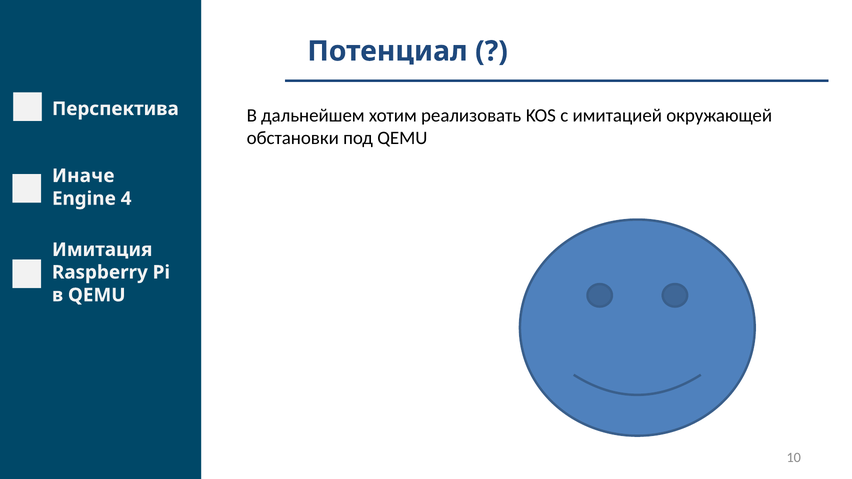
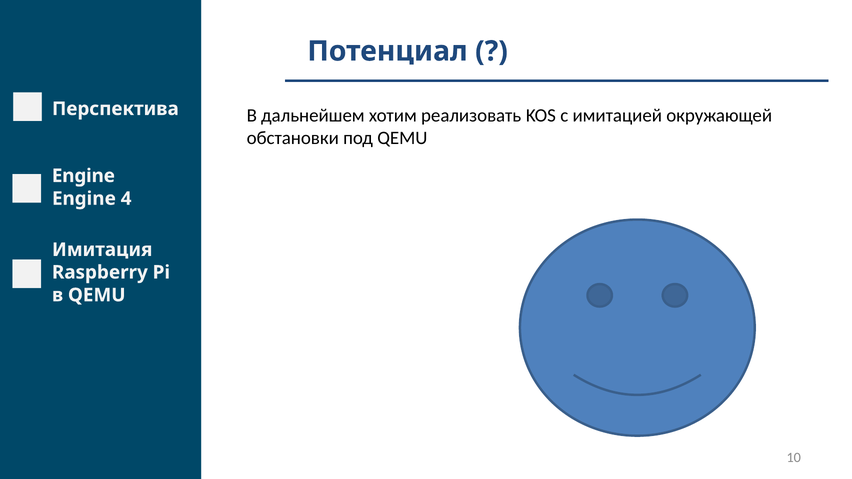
Иначе: Иначе -> Engine (83, 176)
